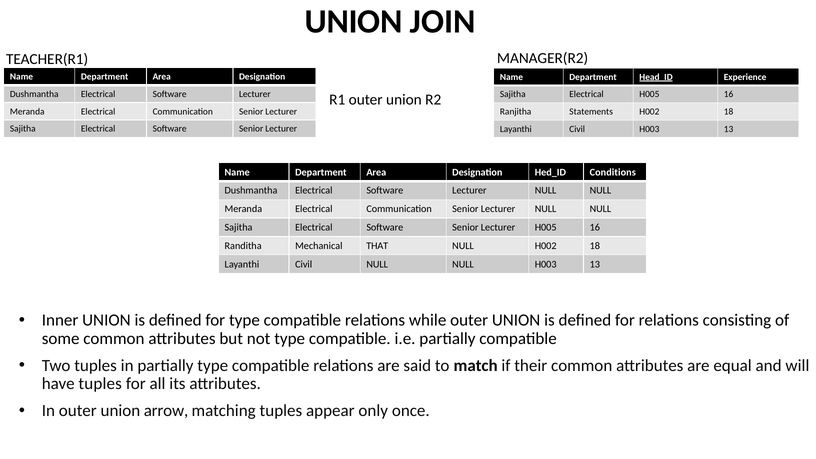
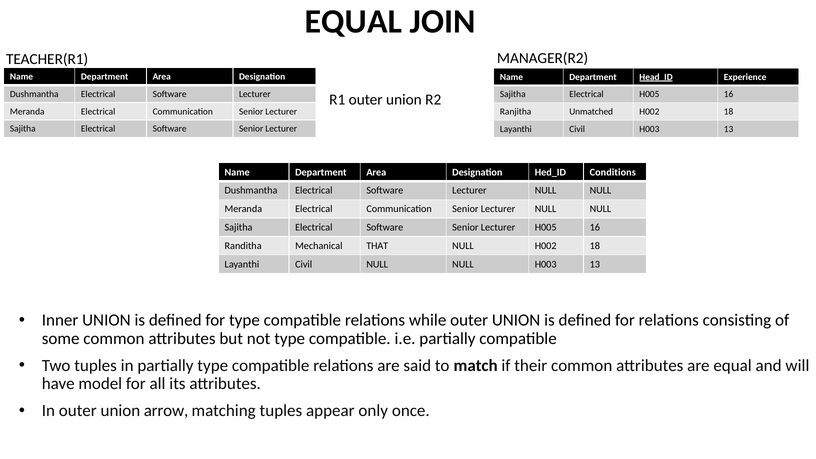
UNION: UNION -> EQUAL (353, 22)
Statements: Statements -> Unmatched (591, 112)
have tuples: tuples -> model (100, 384)
